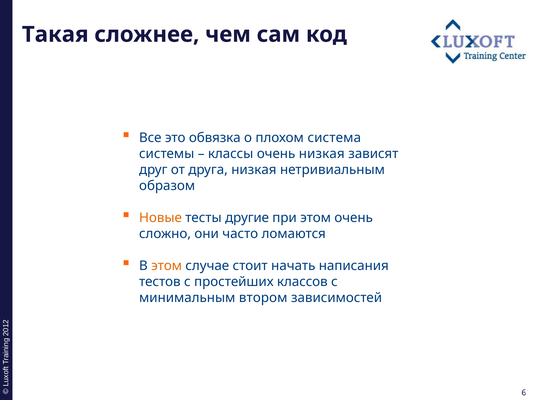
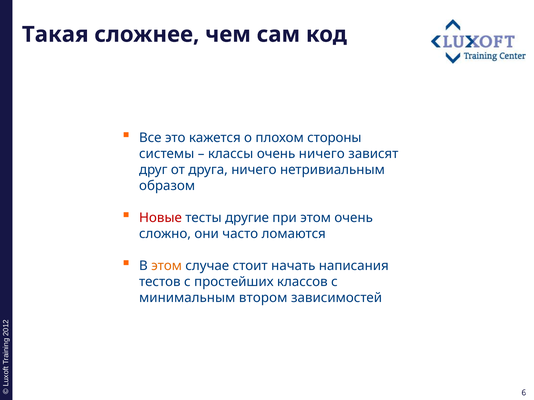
обвязка: обвязка -> кажется (215, 138)
система: система -> стороны (334, 138)
очень низкая: низкая -> ничего (322, 154)
друга низкая: низкая -> ничего (254, 170)
Новые colour: orange -> red (160, 218)
